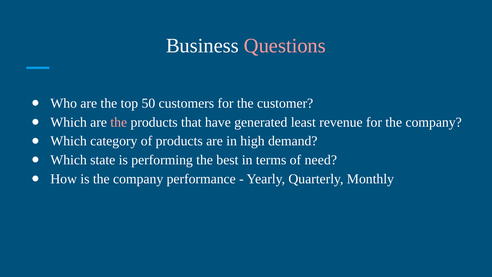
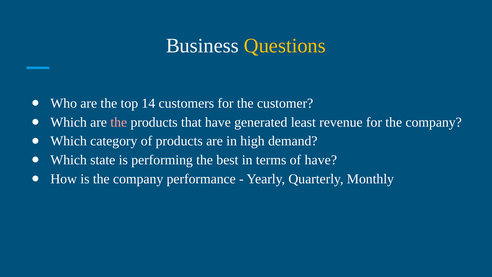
Questions colour: pink -> yellow (285, 46)
50: 50 -> 14 (148, 103)
of need: need -> have (321, 160)
